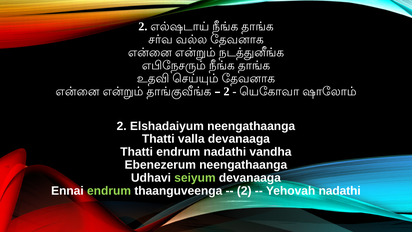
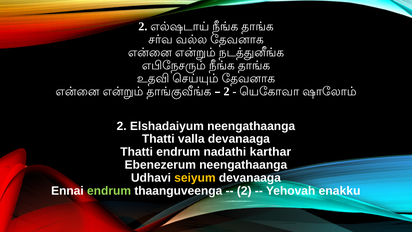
vandha: vandha -> karthar (270, 152)
seiyum colour: light green -> yellow (195, 178)
Yehovah nadathi: nadathi -> enakku (340, 191)
